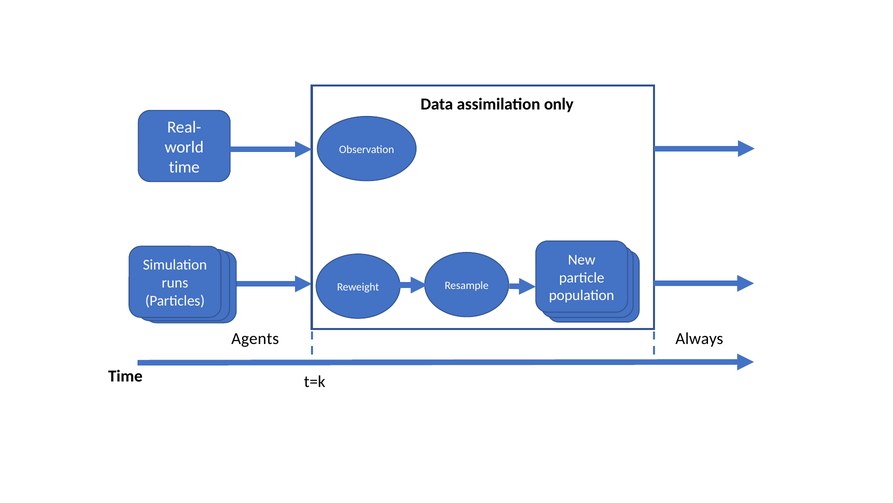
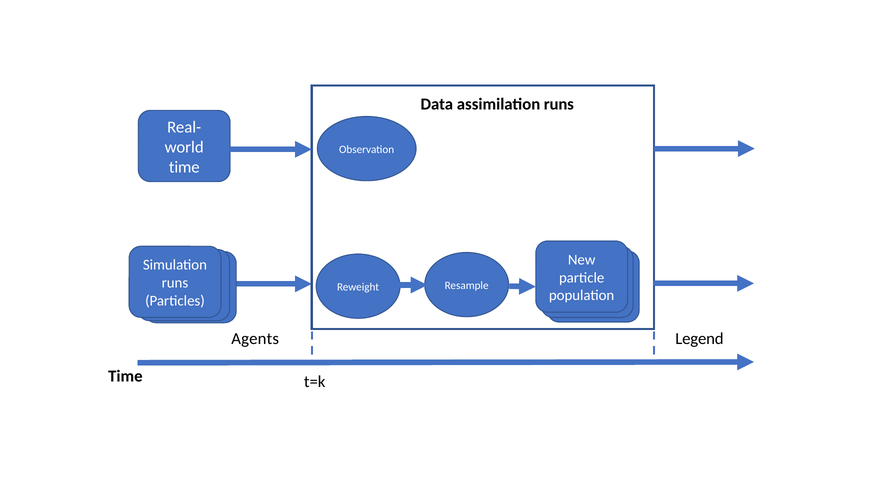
assimilation only: only -> runs (559, 104)
Always: Always -> Legend (699, 338)
